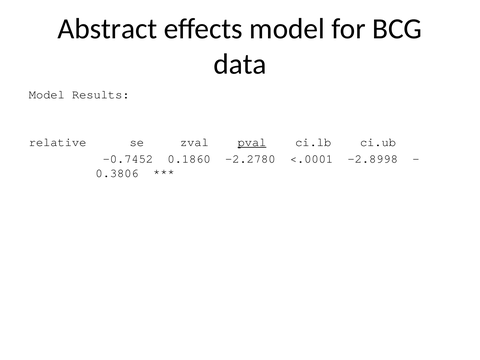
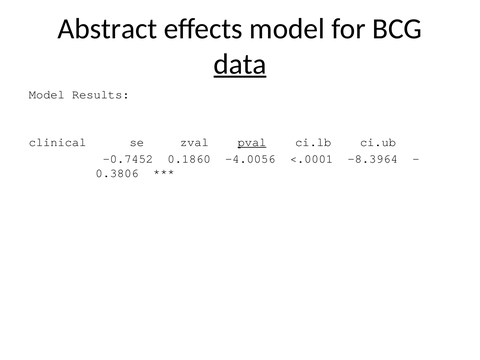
data underline: none -> present (240, 64)
relative: relative -> clinical (58, 142)
-2.2780: -2.2780 -> -4.0056 (250, 159)
-2.8998: -2.8998 -> -8.3964 (373, 159)
